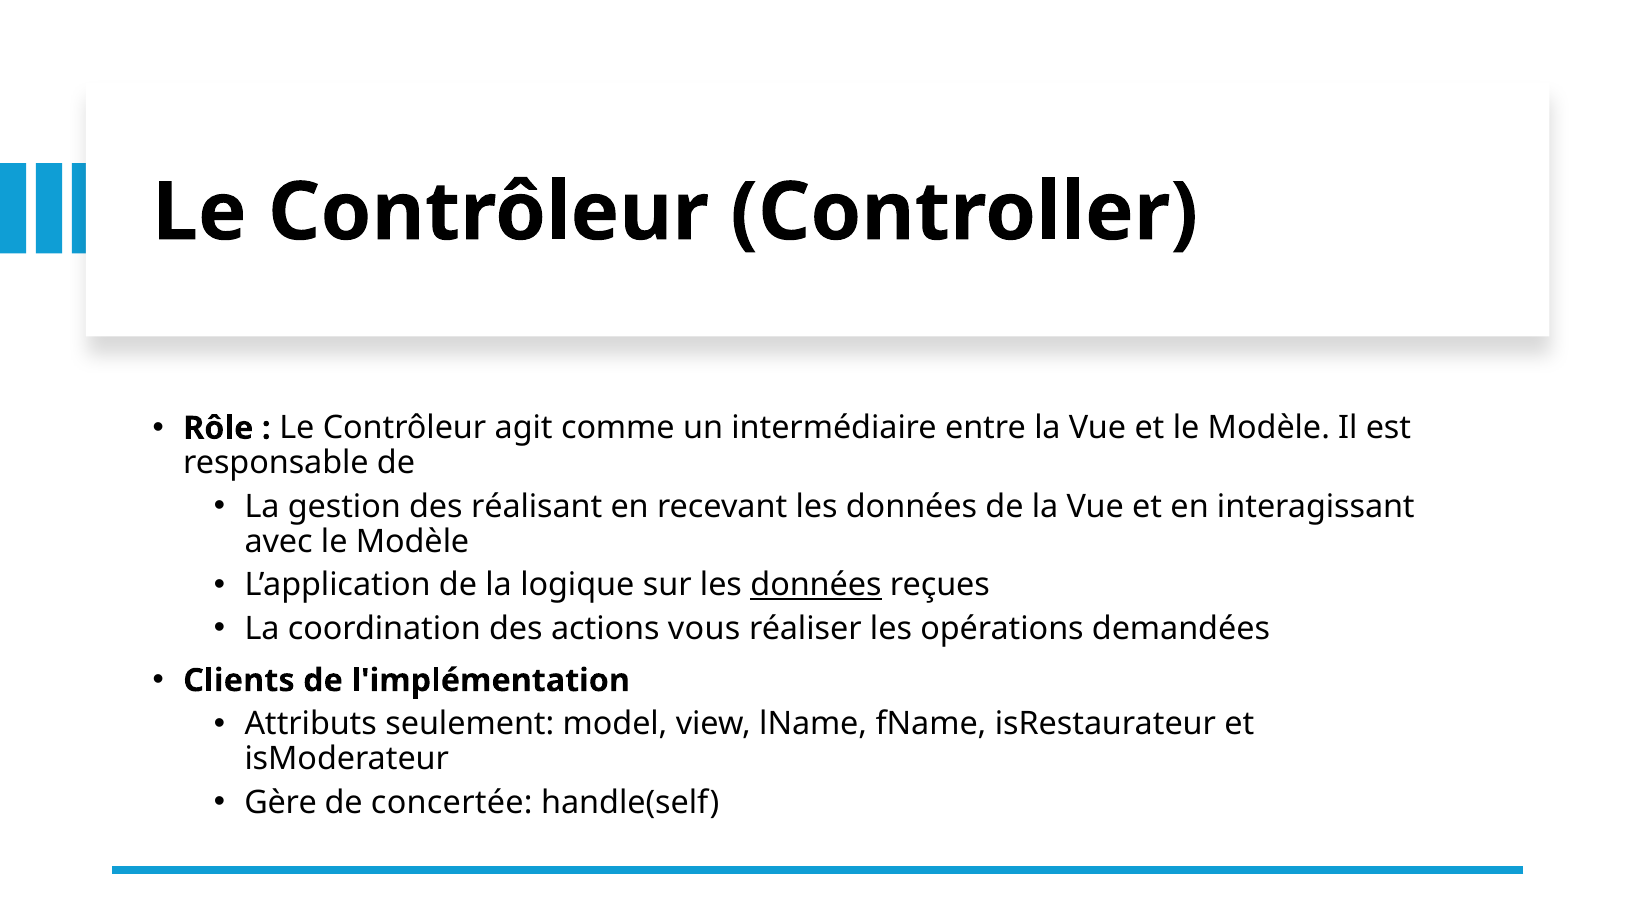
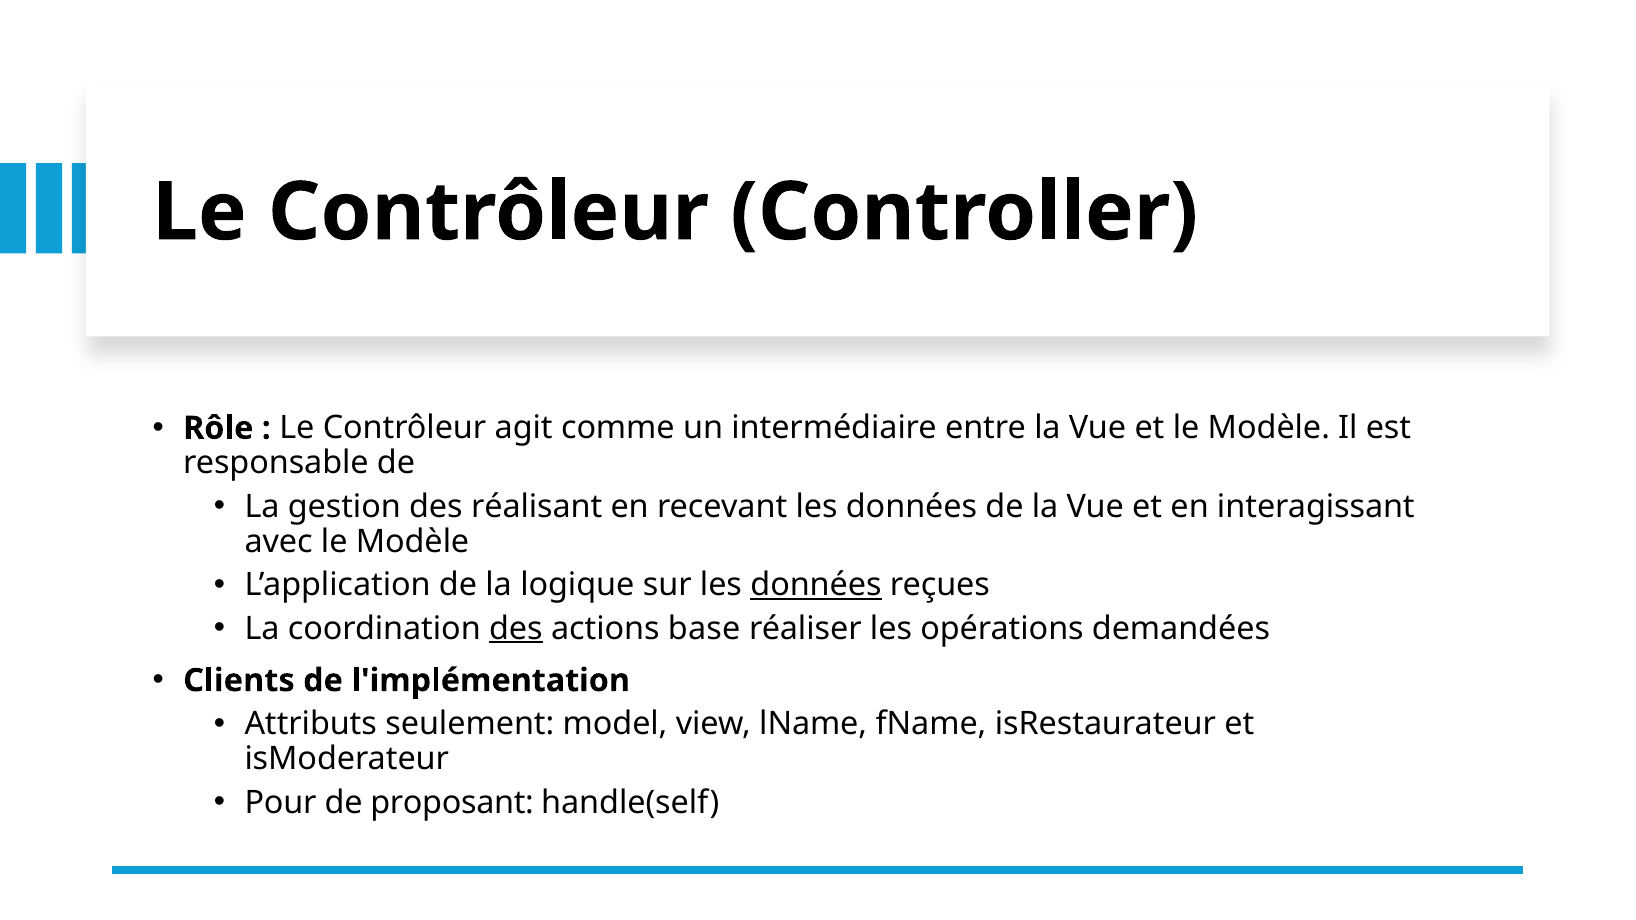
des underline: none -> present (516, 629)
vous: vous -> base (704, 629)
Gère: Gère -> Pour (281, 803)
concertée: concertée -> proposant (452, 803)
